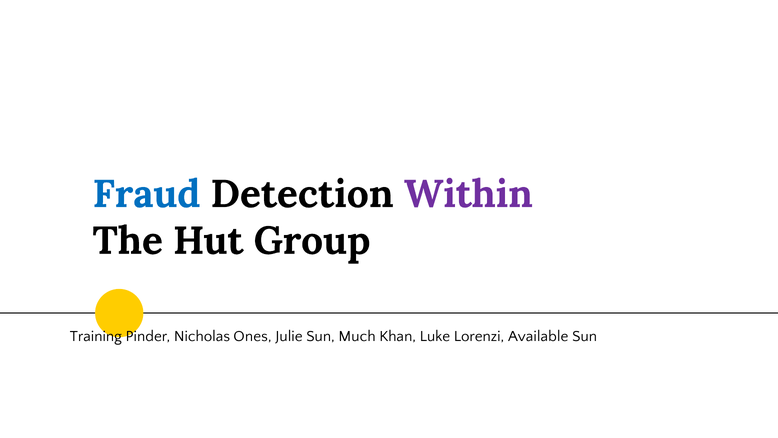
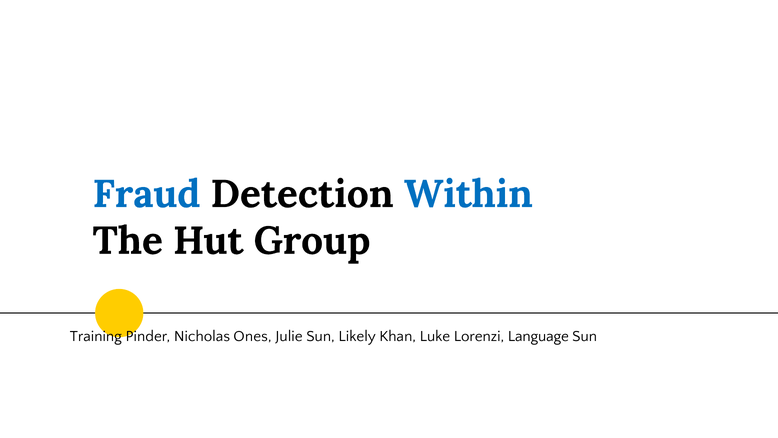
Within colour: purple -> blue (468, 194)
Much: Much -> Likely (357, 336)
Available: Available -> Language (538, 336)
